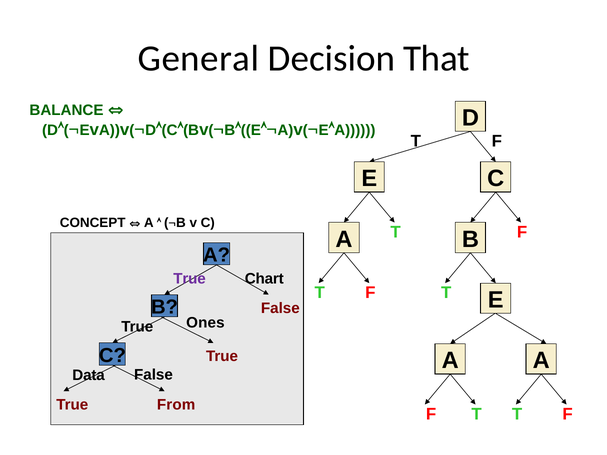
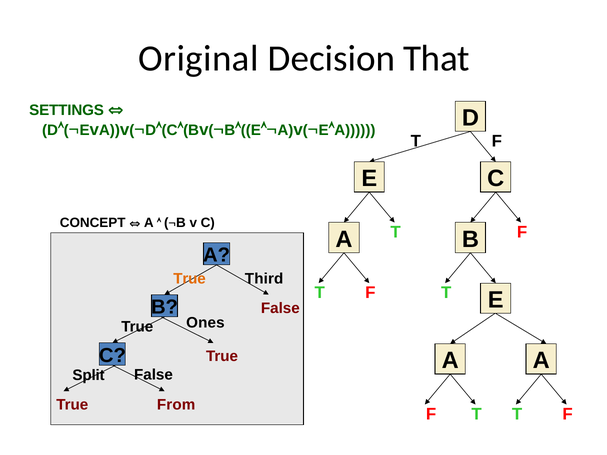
General: General -> Original (198, 59)
BALANCE: BALANCE -> SETTINGS (67, 110)
True colour: purple -> orange (190, 279)
Chart: Chart -> Third (264, 279)
Data: Data -> Split (89, 375)
